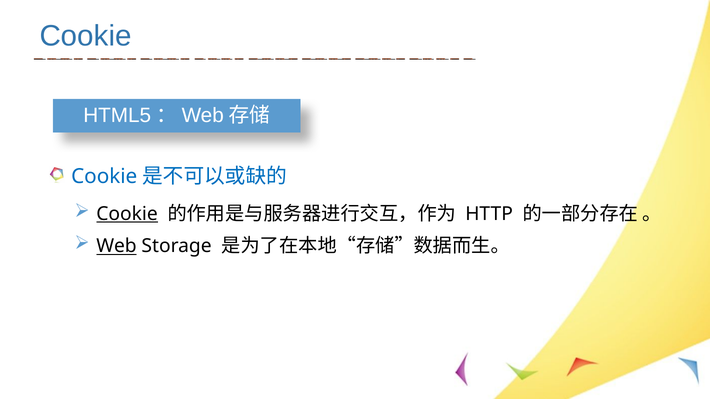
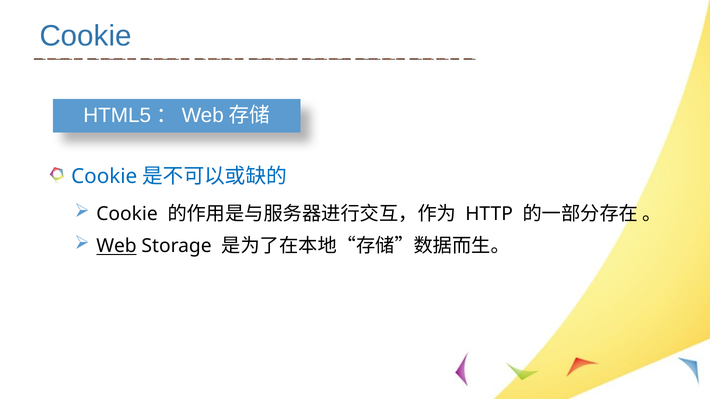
Cookie underline: present -> none (127, 214)
